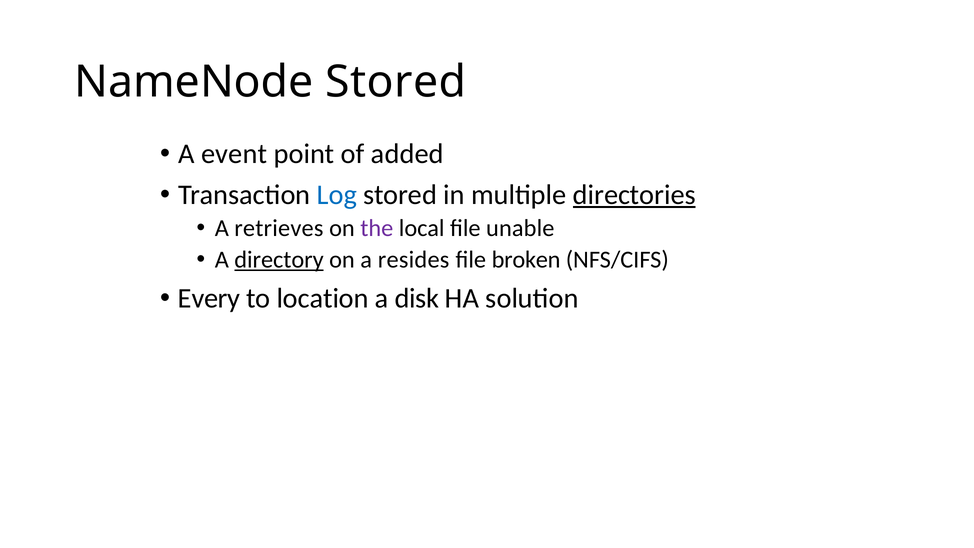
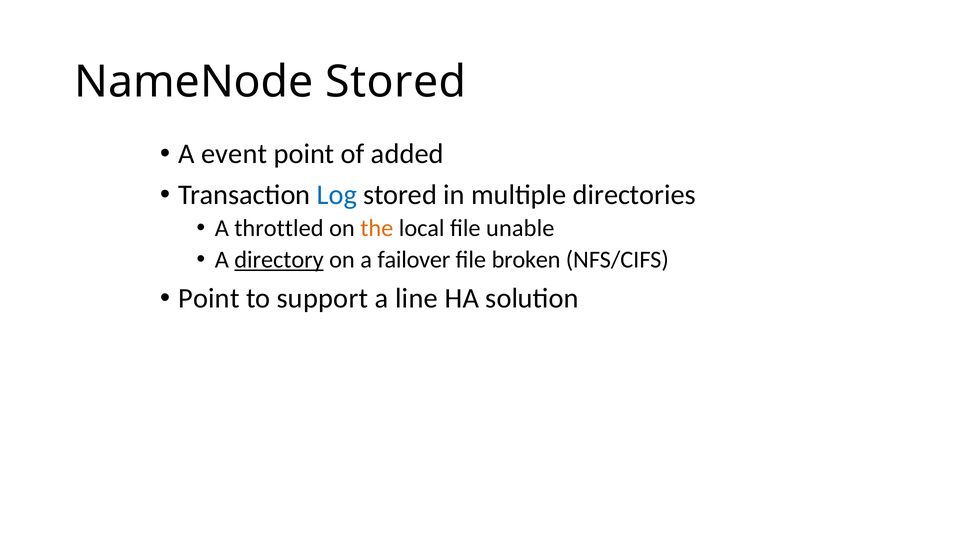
directories underline: present -> none (634, 195)
retrieves: retrieves -> throttled (279, 228)
the colour: purple -> orange (377, 228)
resides: resides -> failover (414, 260)
Every: Every -> Point (209, 298)
location: location -> support (322, 298)
disk: disk -> line (417, 298)
